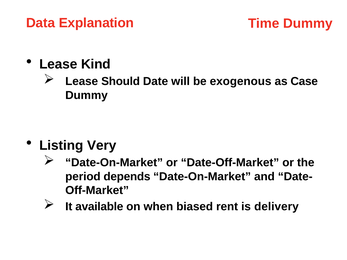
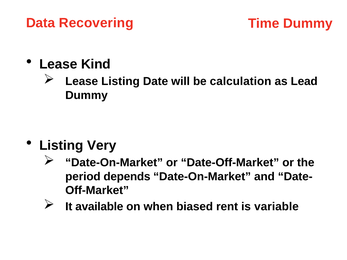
Explanation: Explanation -> Recovering (96, 23)
Lease Should: Should -> Listing (120, 81)
exogenous: exogenous -> calculation (241, 81)
Case: Case -> Lead (304, 81)
delivery: delivery -> variable (276, 207)
